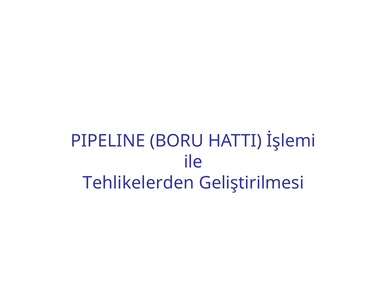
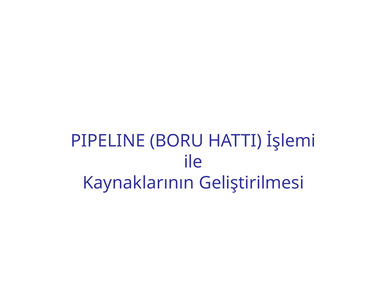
Tehlikelerden: Tehlikelerden -> Kaynaklarının (138, 183)
